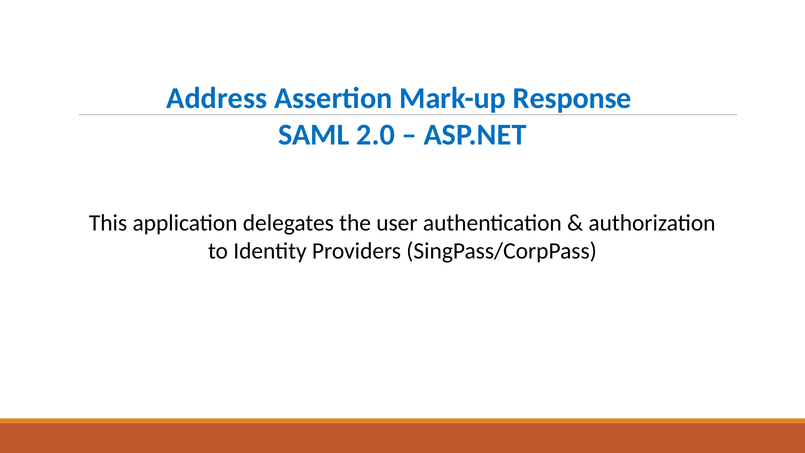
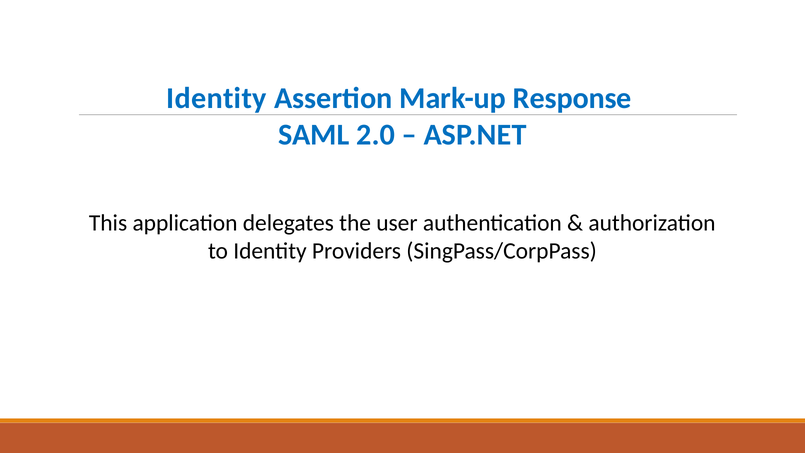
Address: Address -> Identity (217, 98)
